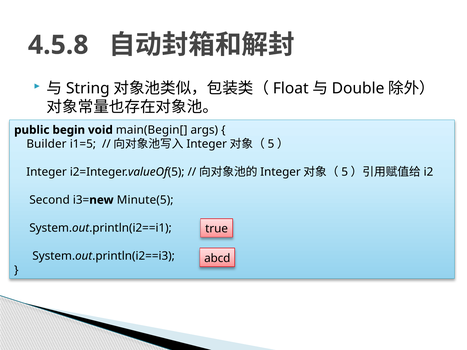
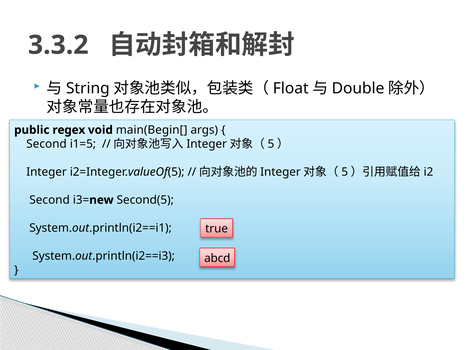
4.5.8: 4.5.8 -> 3.3.2 (58, 45)
begin: begin -> regex (69, 130)
Builder: Builder -> Second (47, 144)
Minute(5: Minute(5 -> Second(5 (145, 200)
